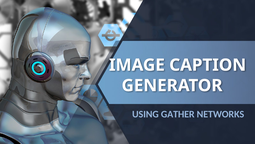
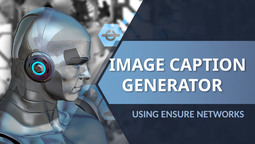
GATHER: GATHER -> ENSURE (178, 114)
